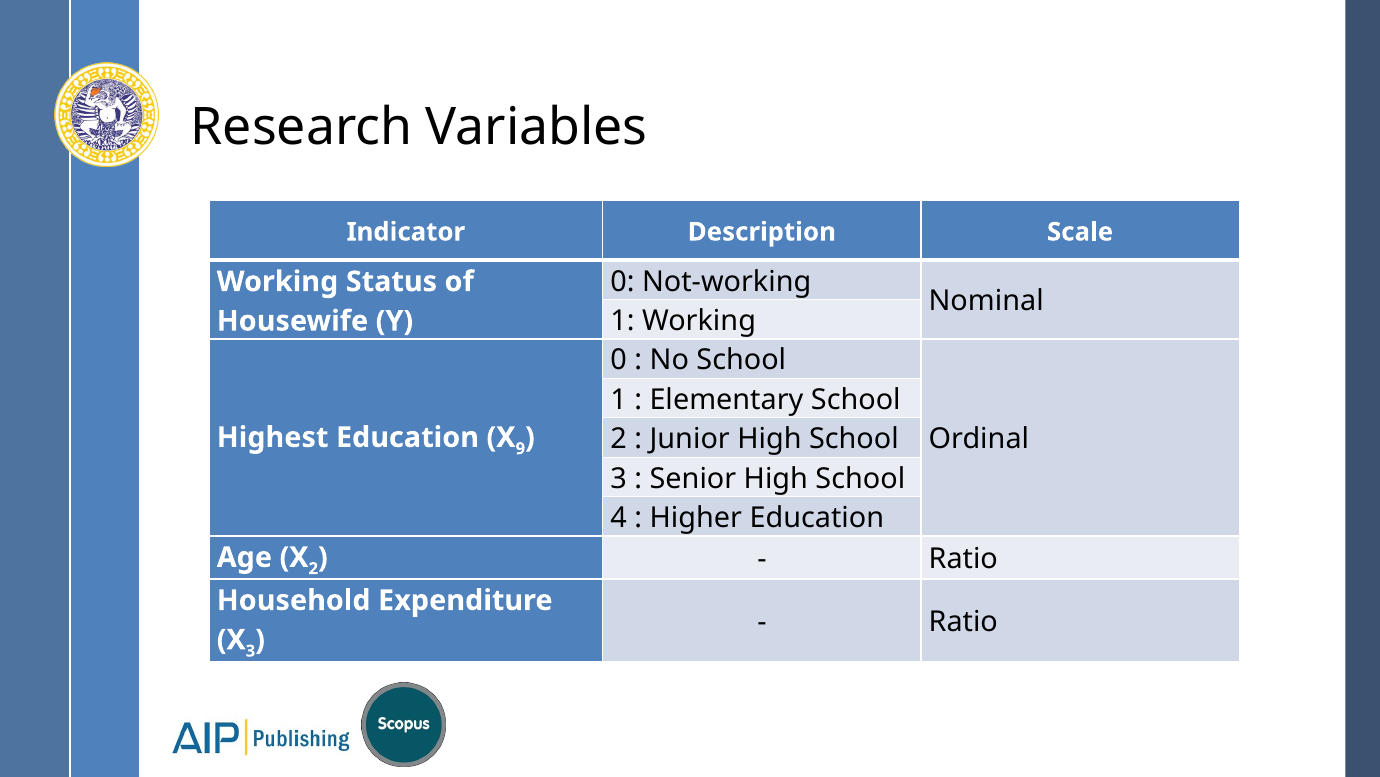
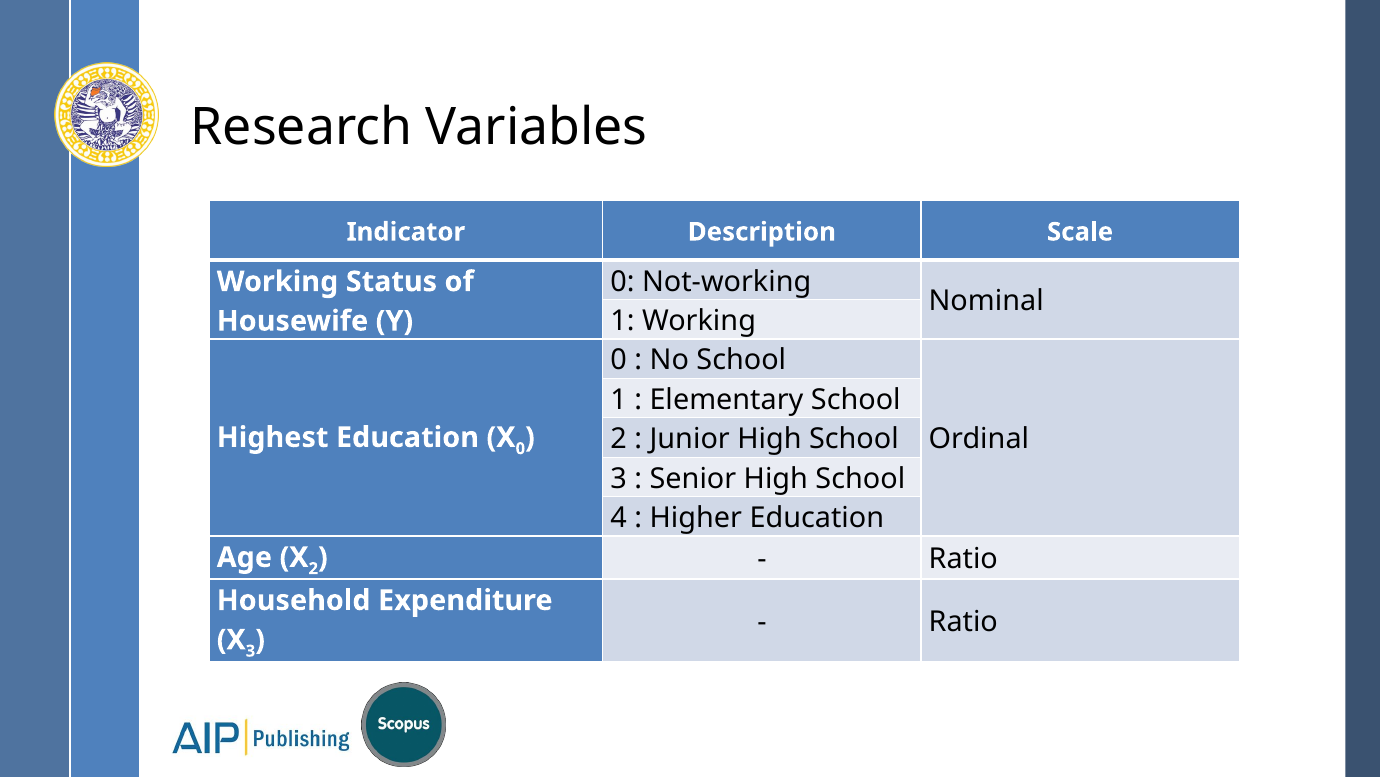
9: 9 -> 0 (520, 448)
